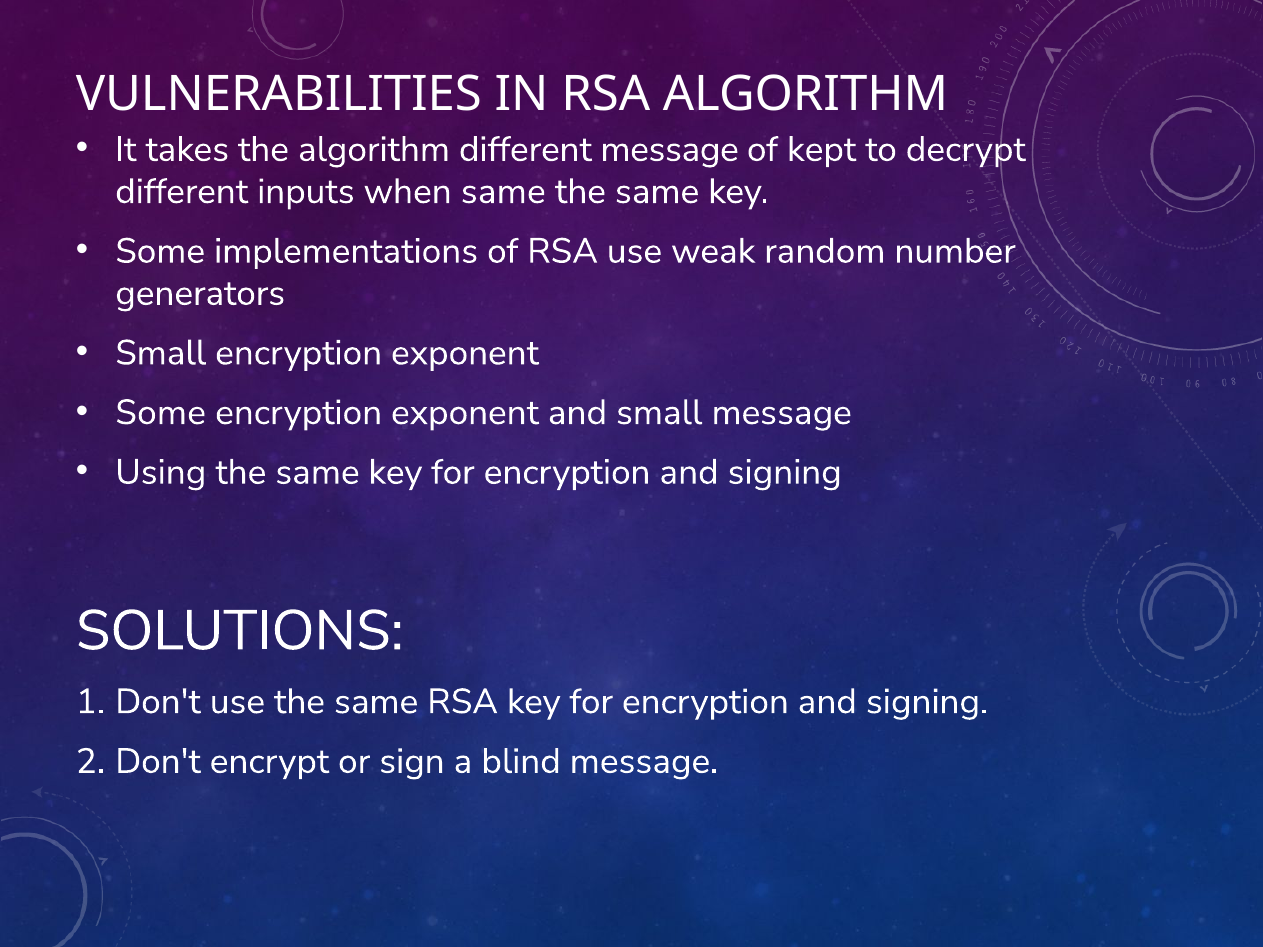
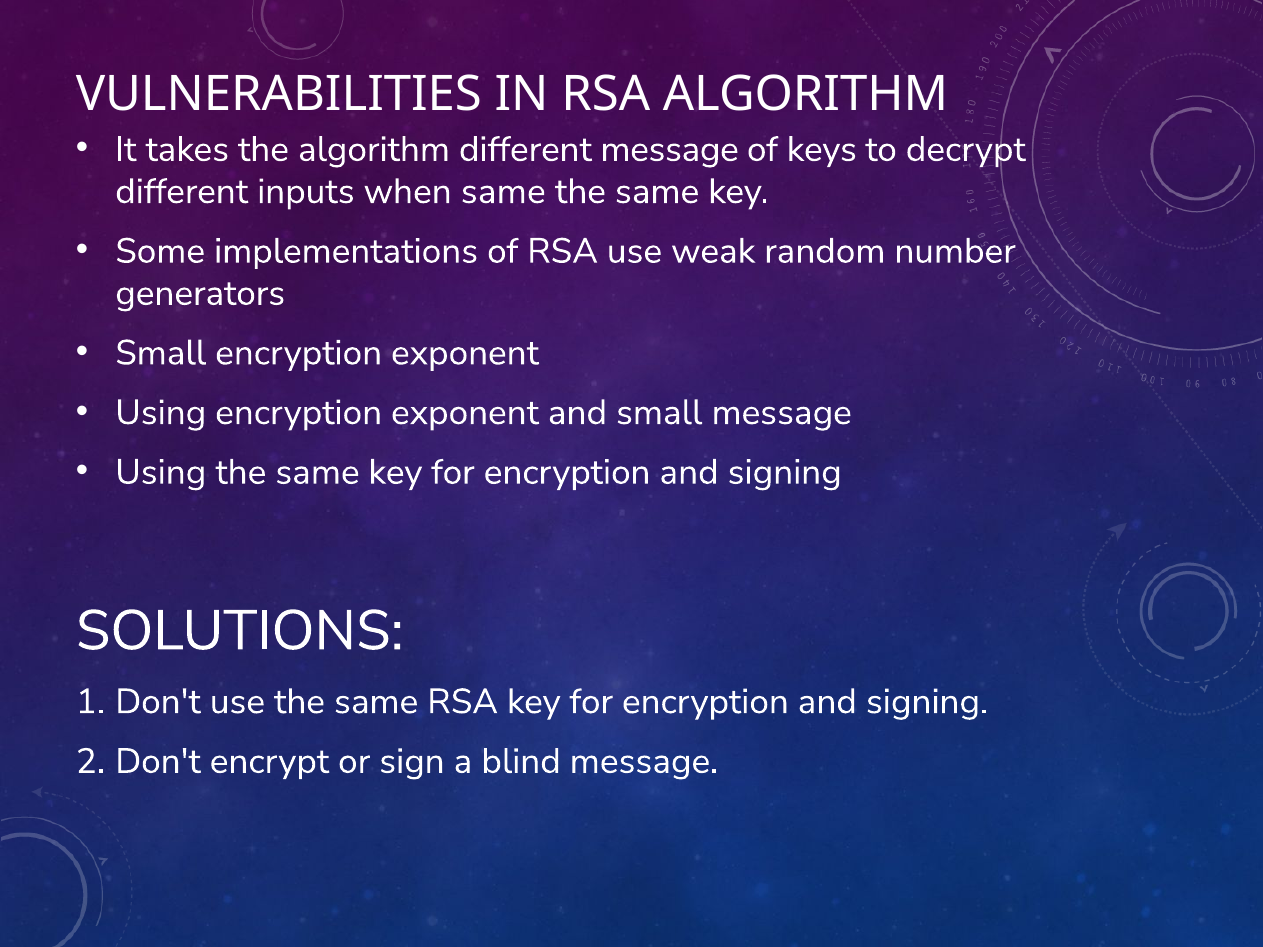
kept: kept -> keys (822, 149)
Some: Some -> Using (161, 413)
